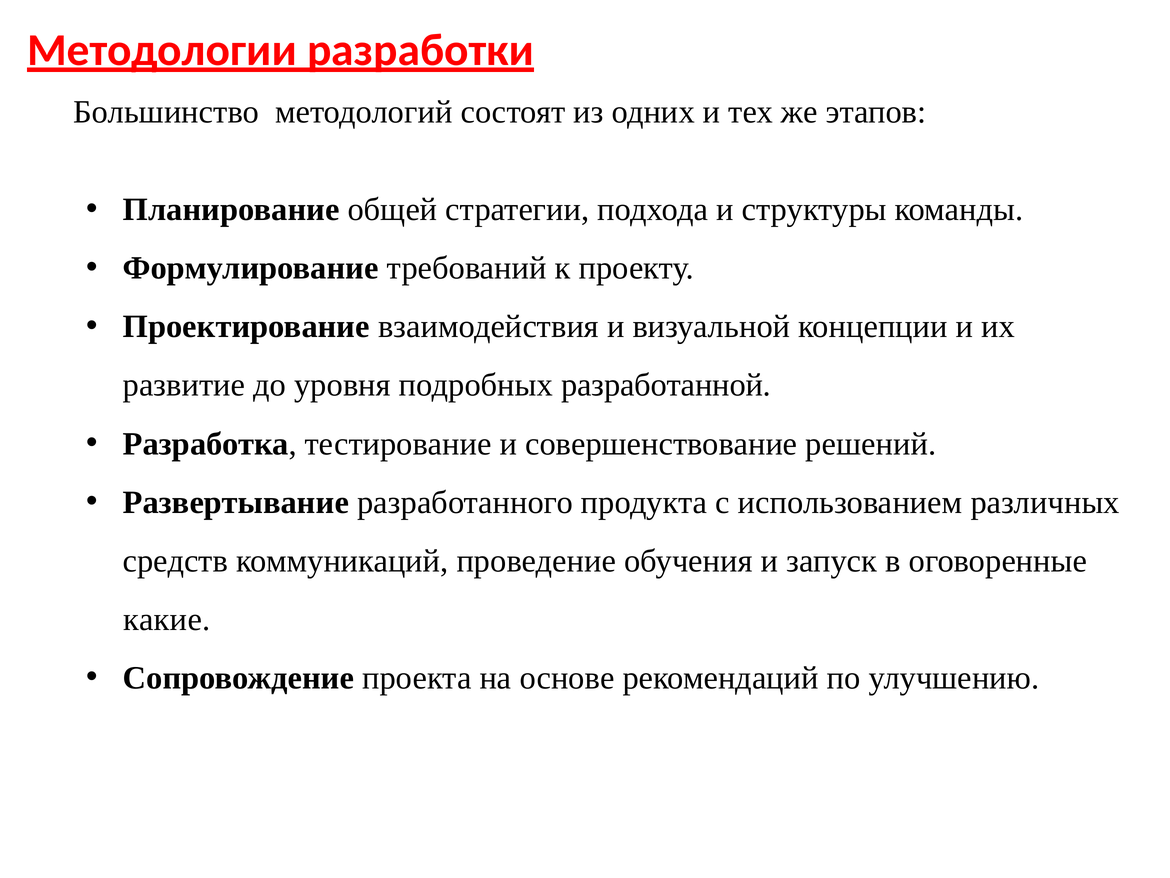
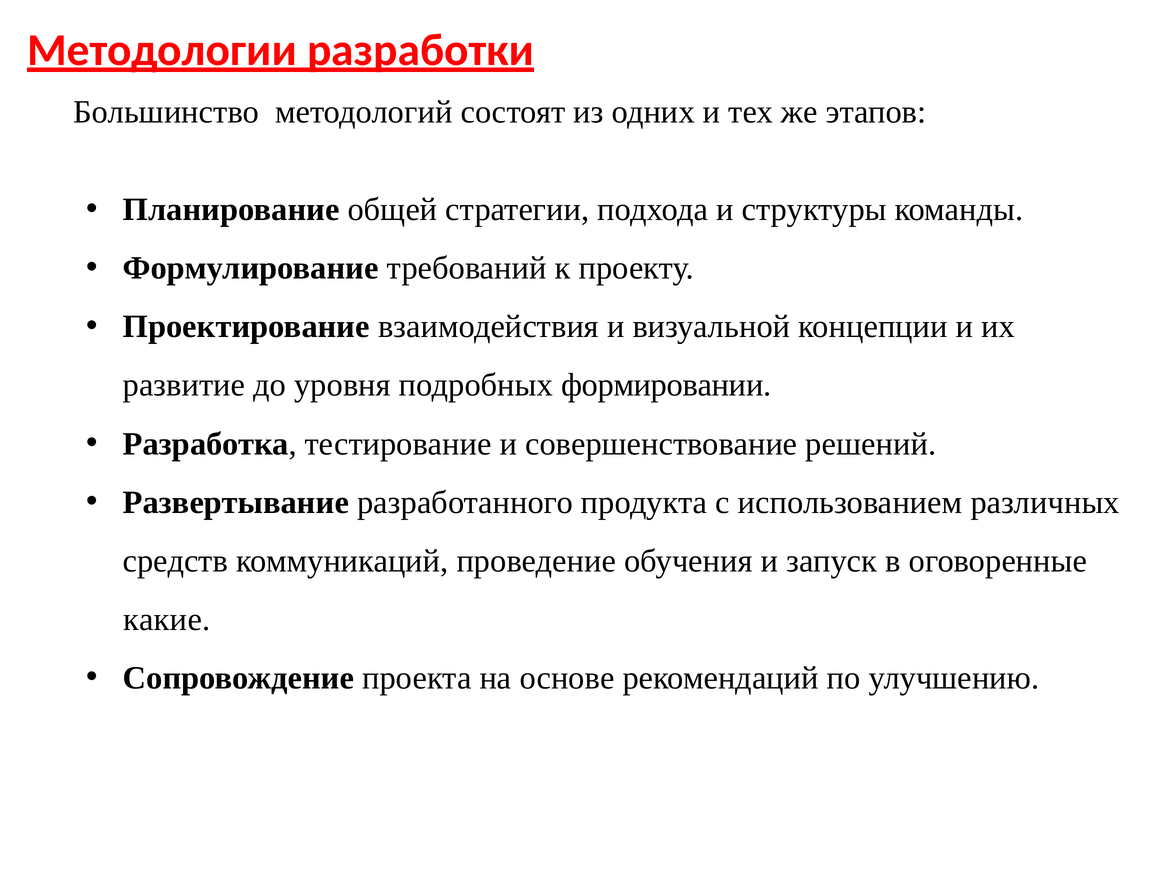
разработанной: разработанной -> формировании (666, 385)
